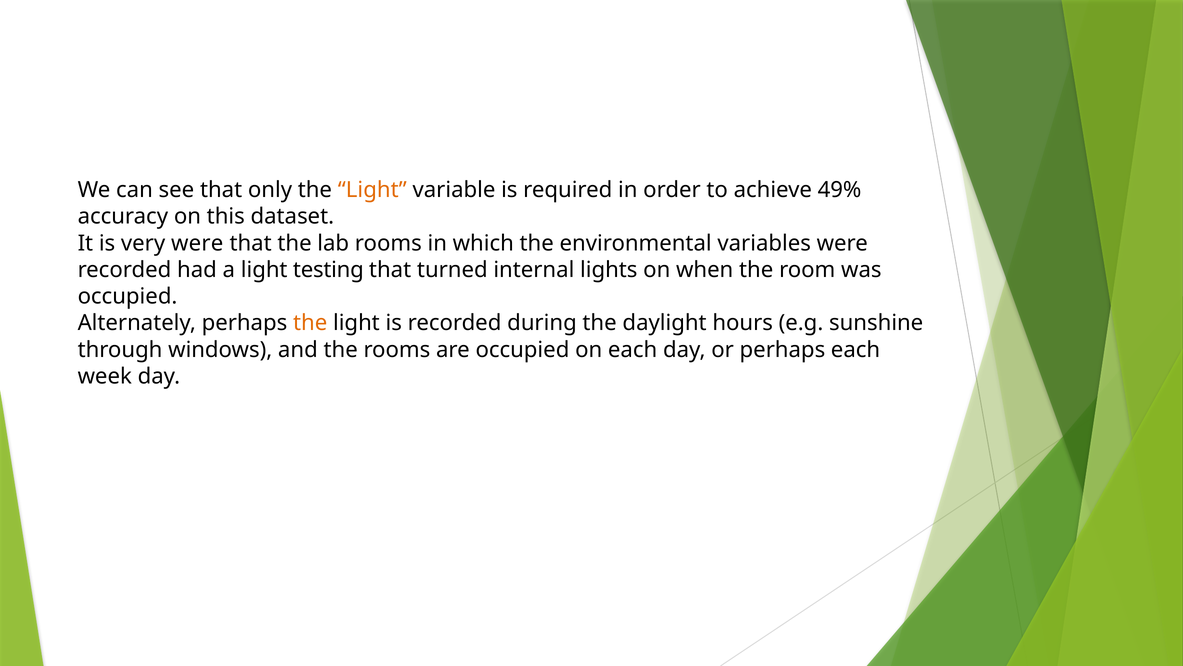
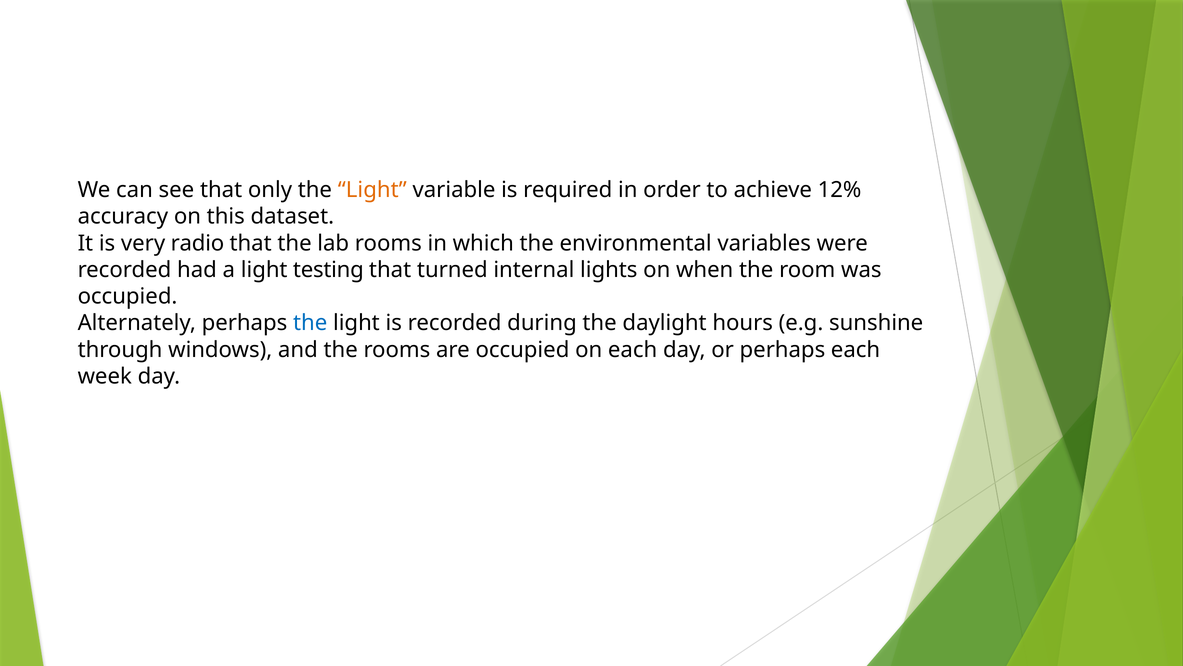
49%: 49% -> 12% (840, 190)
very were: were -> radio (197, 243)
the colour: orange -> blue (310, 323)
